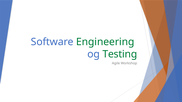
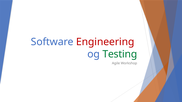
Engineering colour: green -> red (105, 42)
